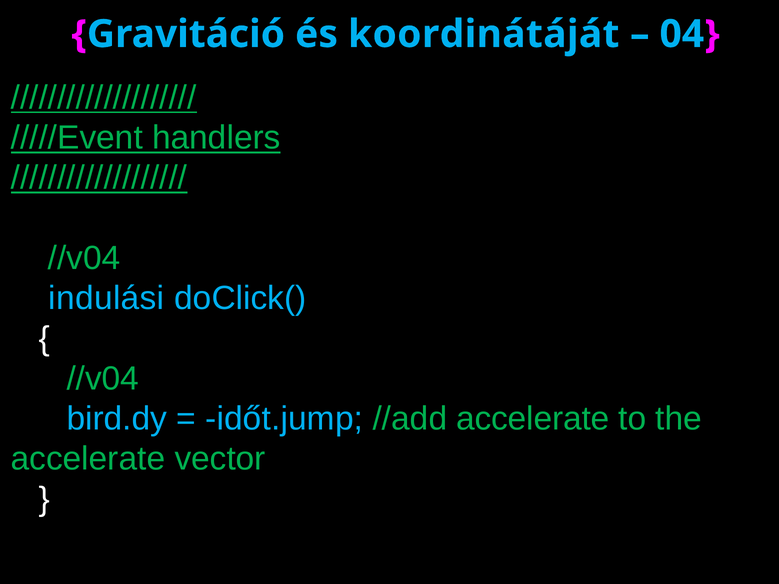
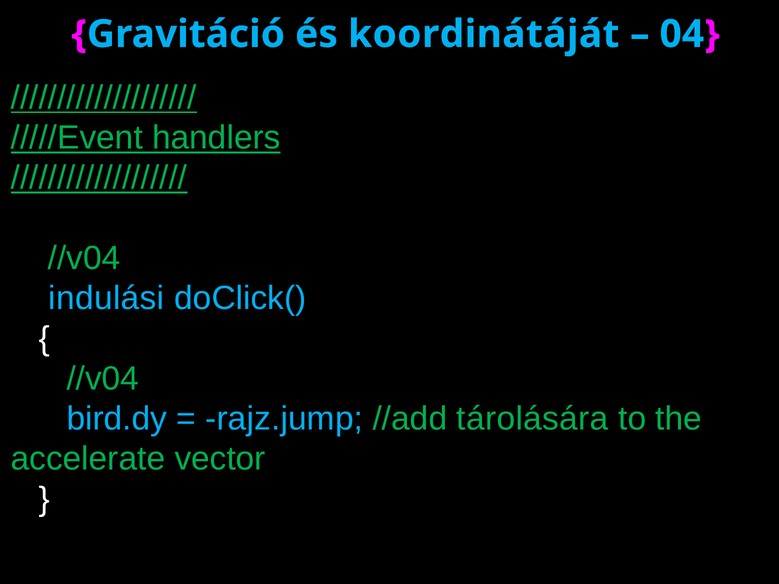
időt.jump: időt.jump -> rajz.jump (284, 419)
//add accelerate: accelerate -> tárolására (533, 419)
